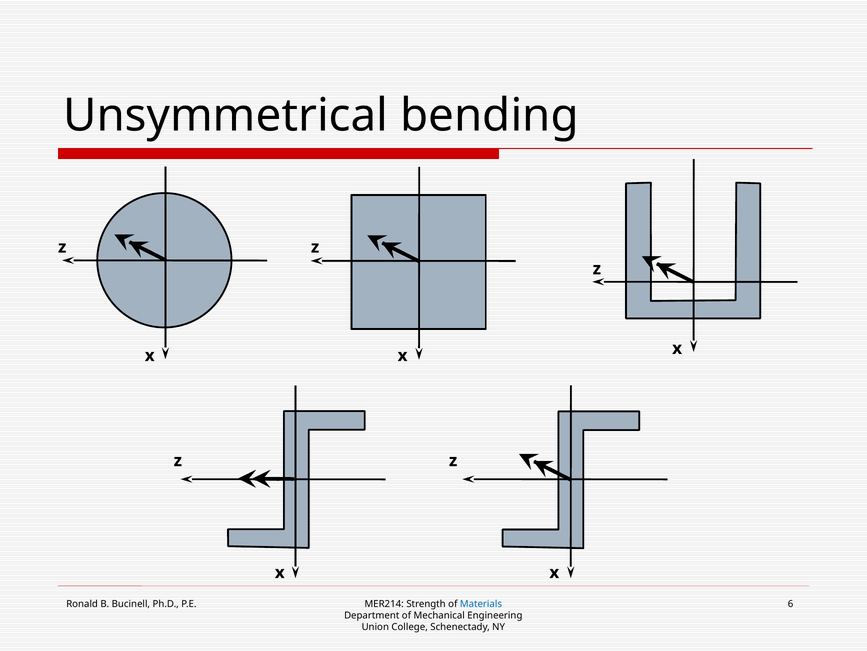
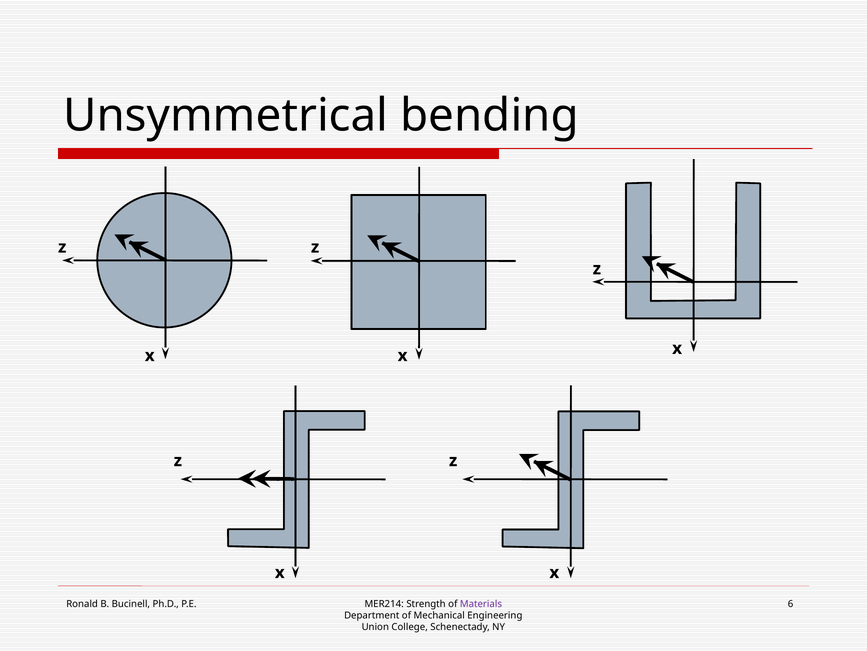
Materials colour: blue -> purple (481, 603)
